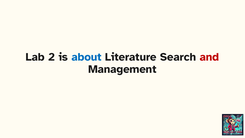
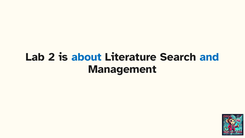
and colour: red -> blue (209, 57)
